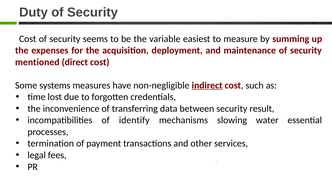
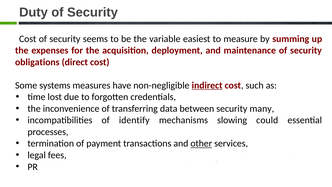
mentioned: mentioned -> obligations (37, 62)
result: result -> many (262, 108)
water: water -> could (267, 120)
other underline: none -> present (201, 143)
